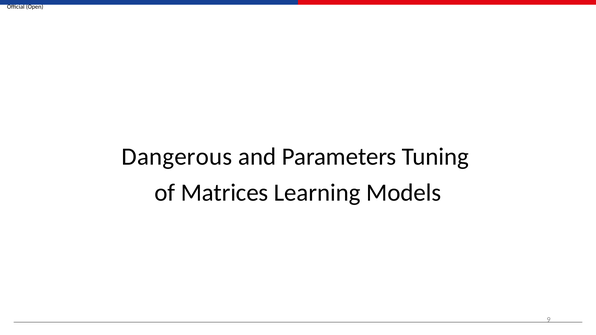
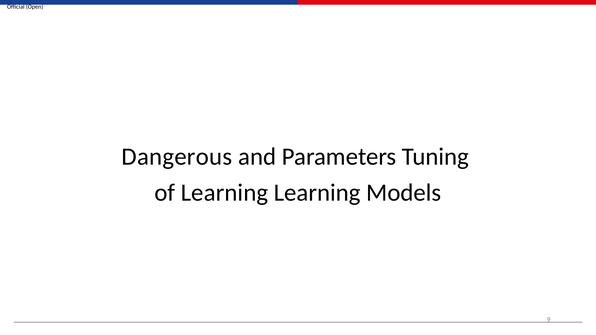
of Matrices: Matrices -> Learning (224, 193)
